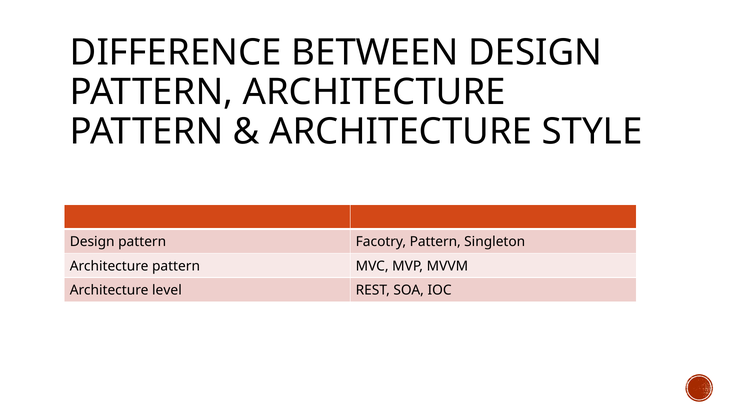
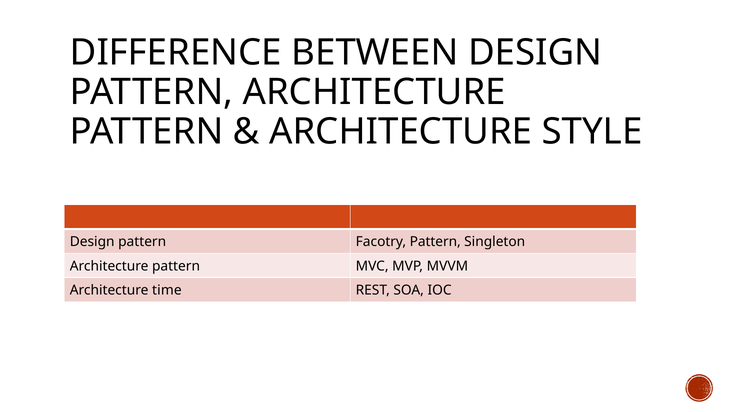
level: level -> time (167, 291)
